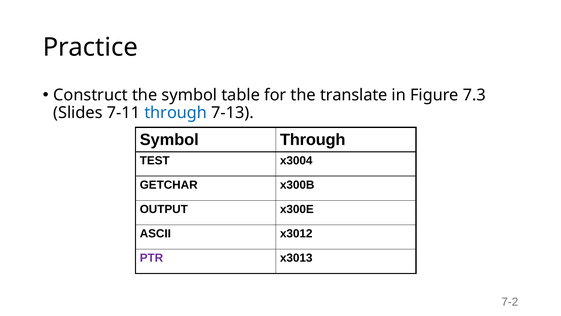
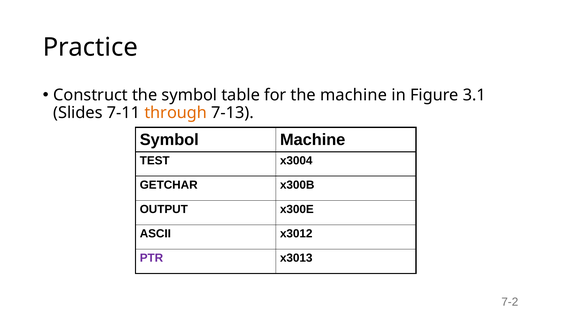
the translate: translate -> machine (354, 95)
7.3: 7.3 -> 3.1 (474, 95)
through colour: blue -> orange (176, 113)
Symbol Through: Through -> Machine (313, 140)
